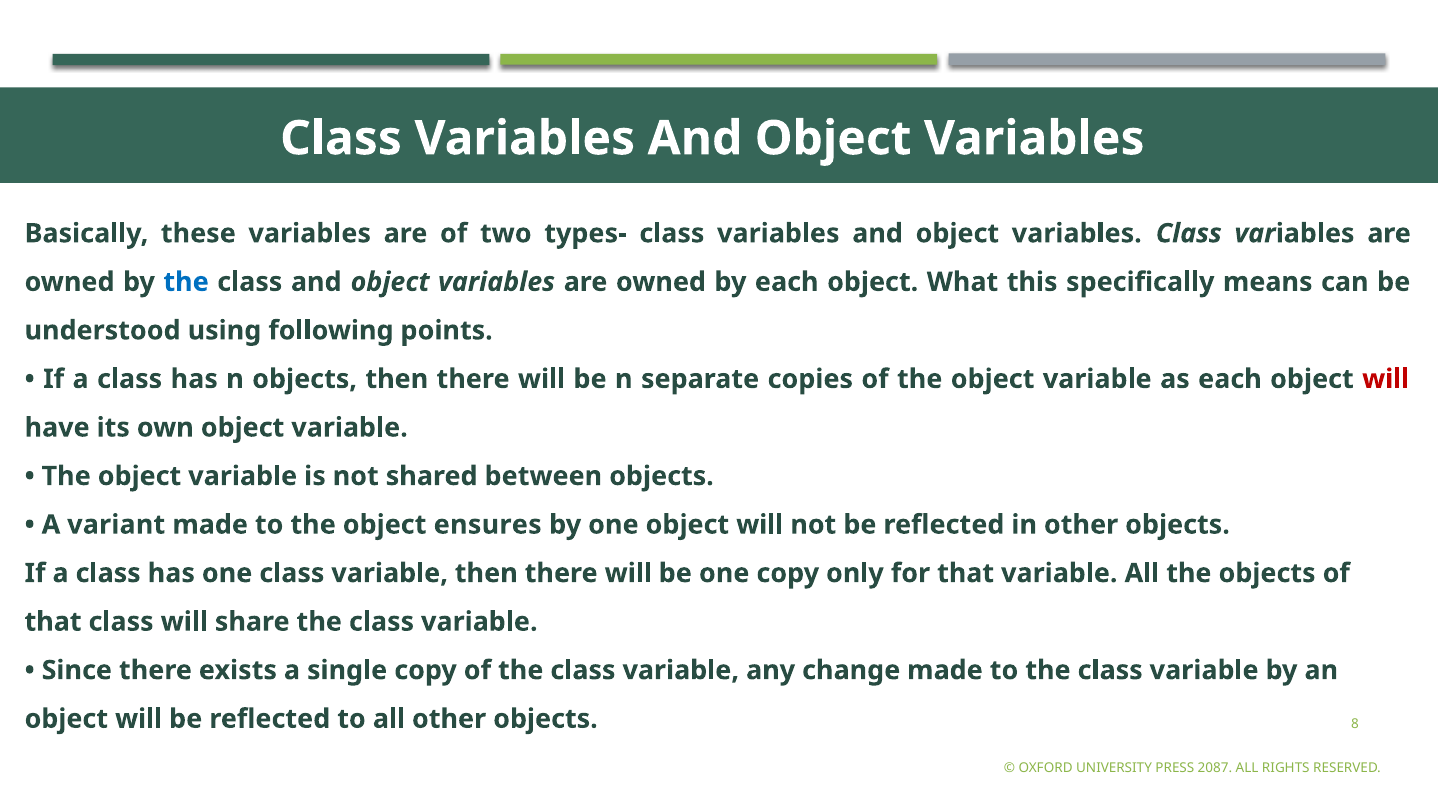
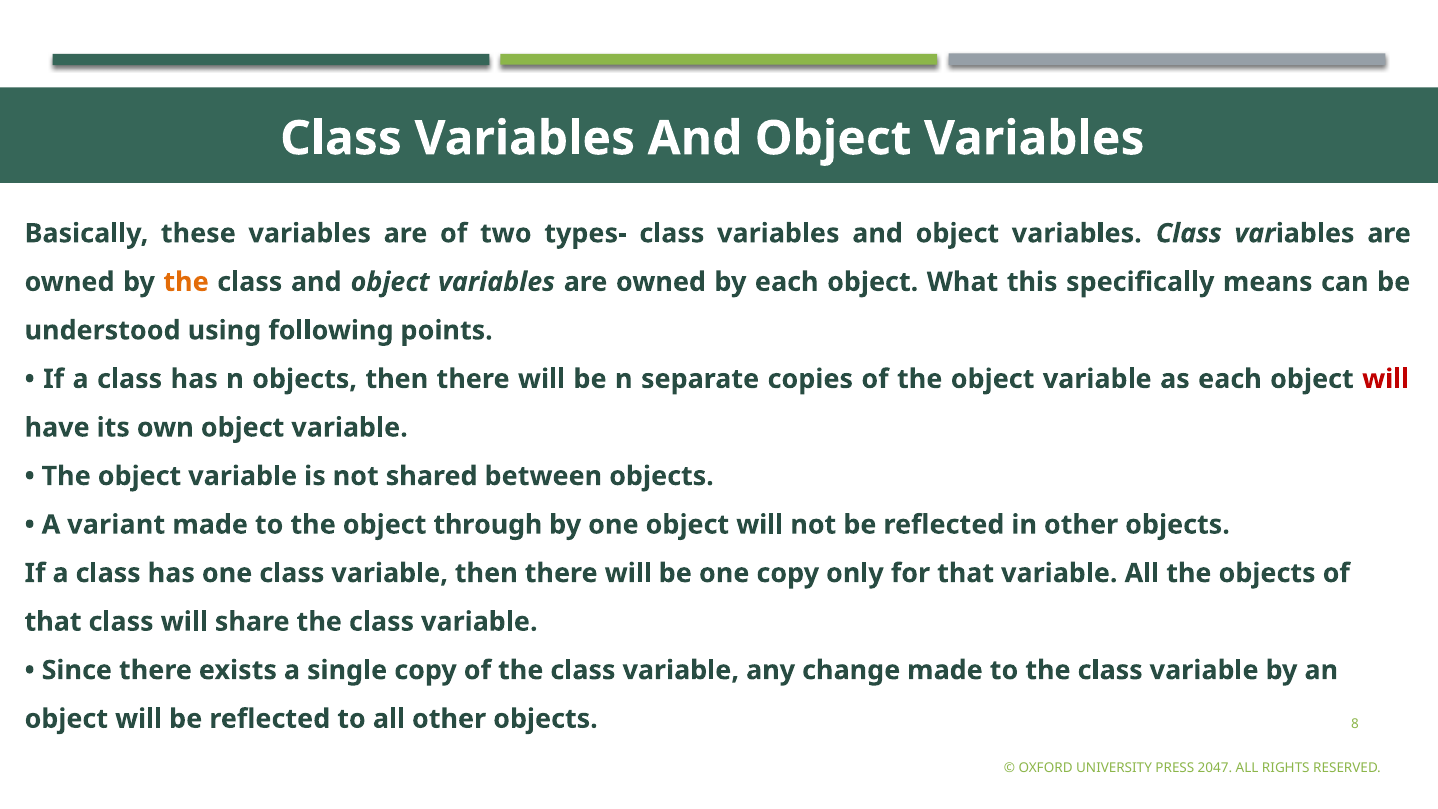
the colour: blue -> orange (186, 282)
ensures: ensures -> through (488, 525)
2087: 2087 -> 2047 (1215, 768)
